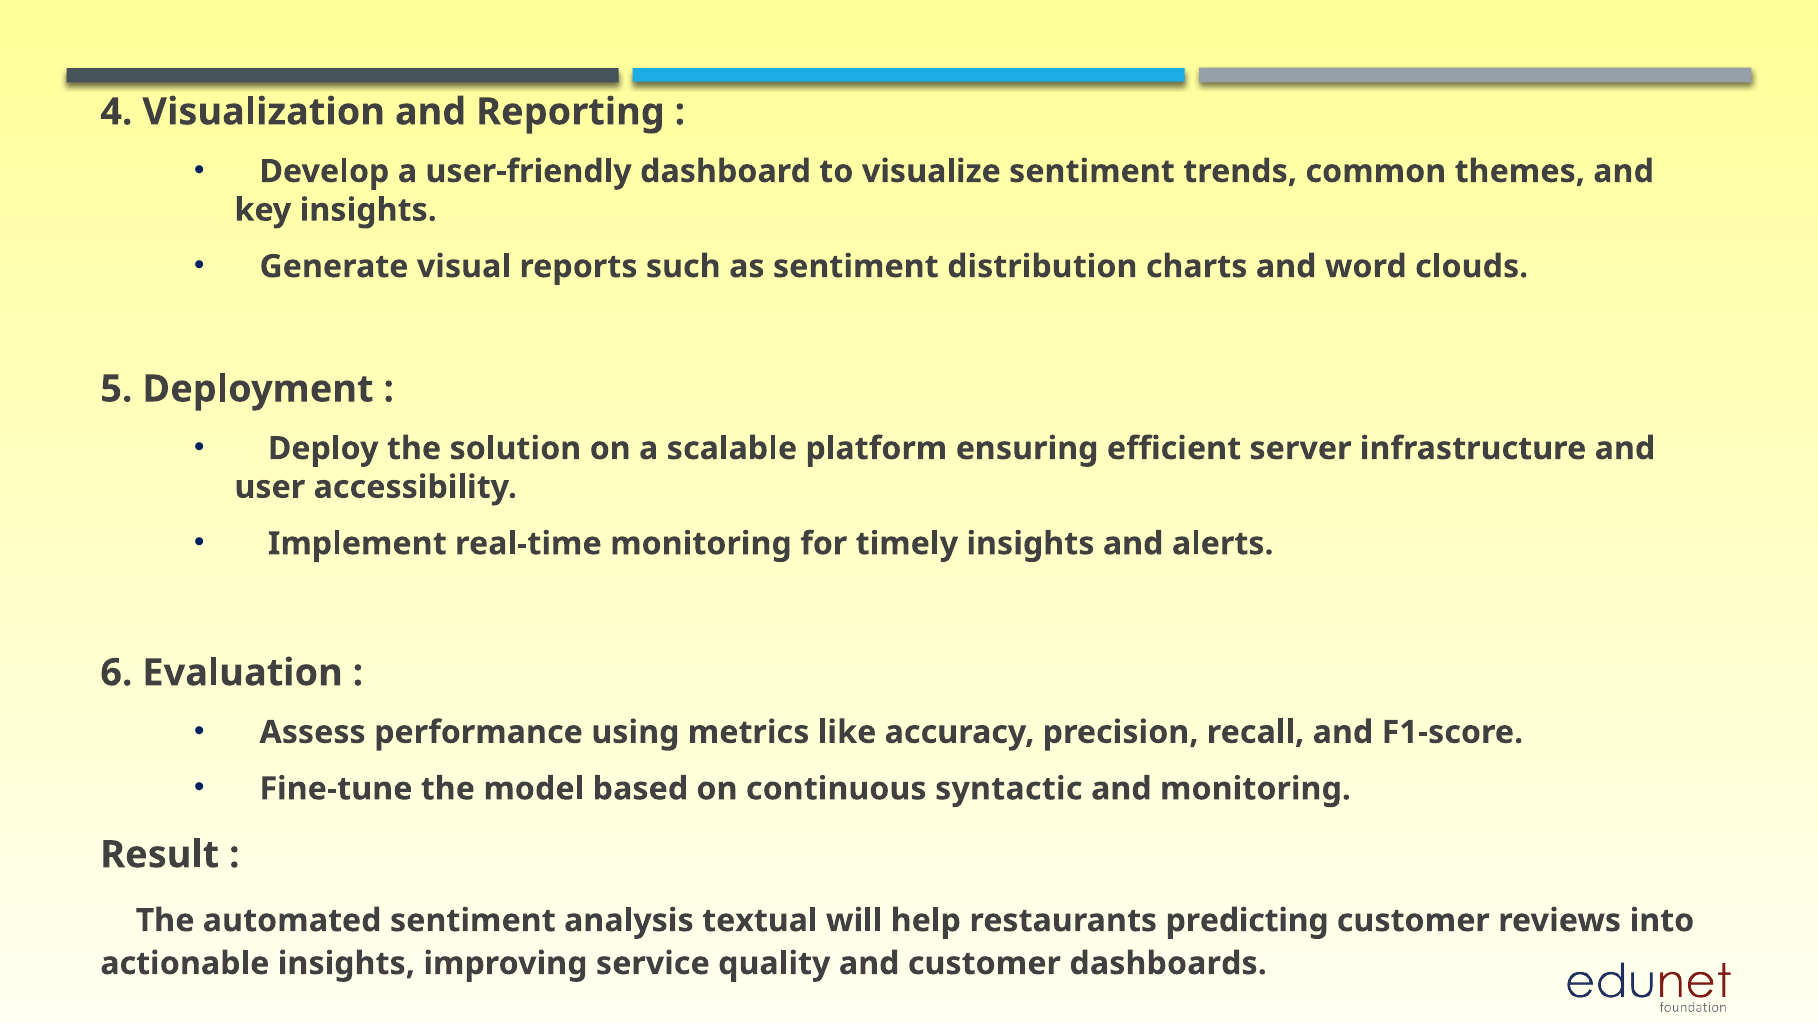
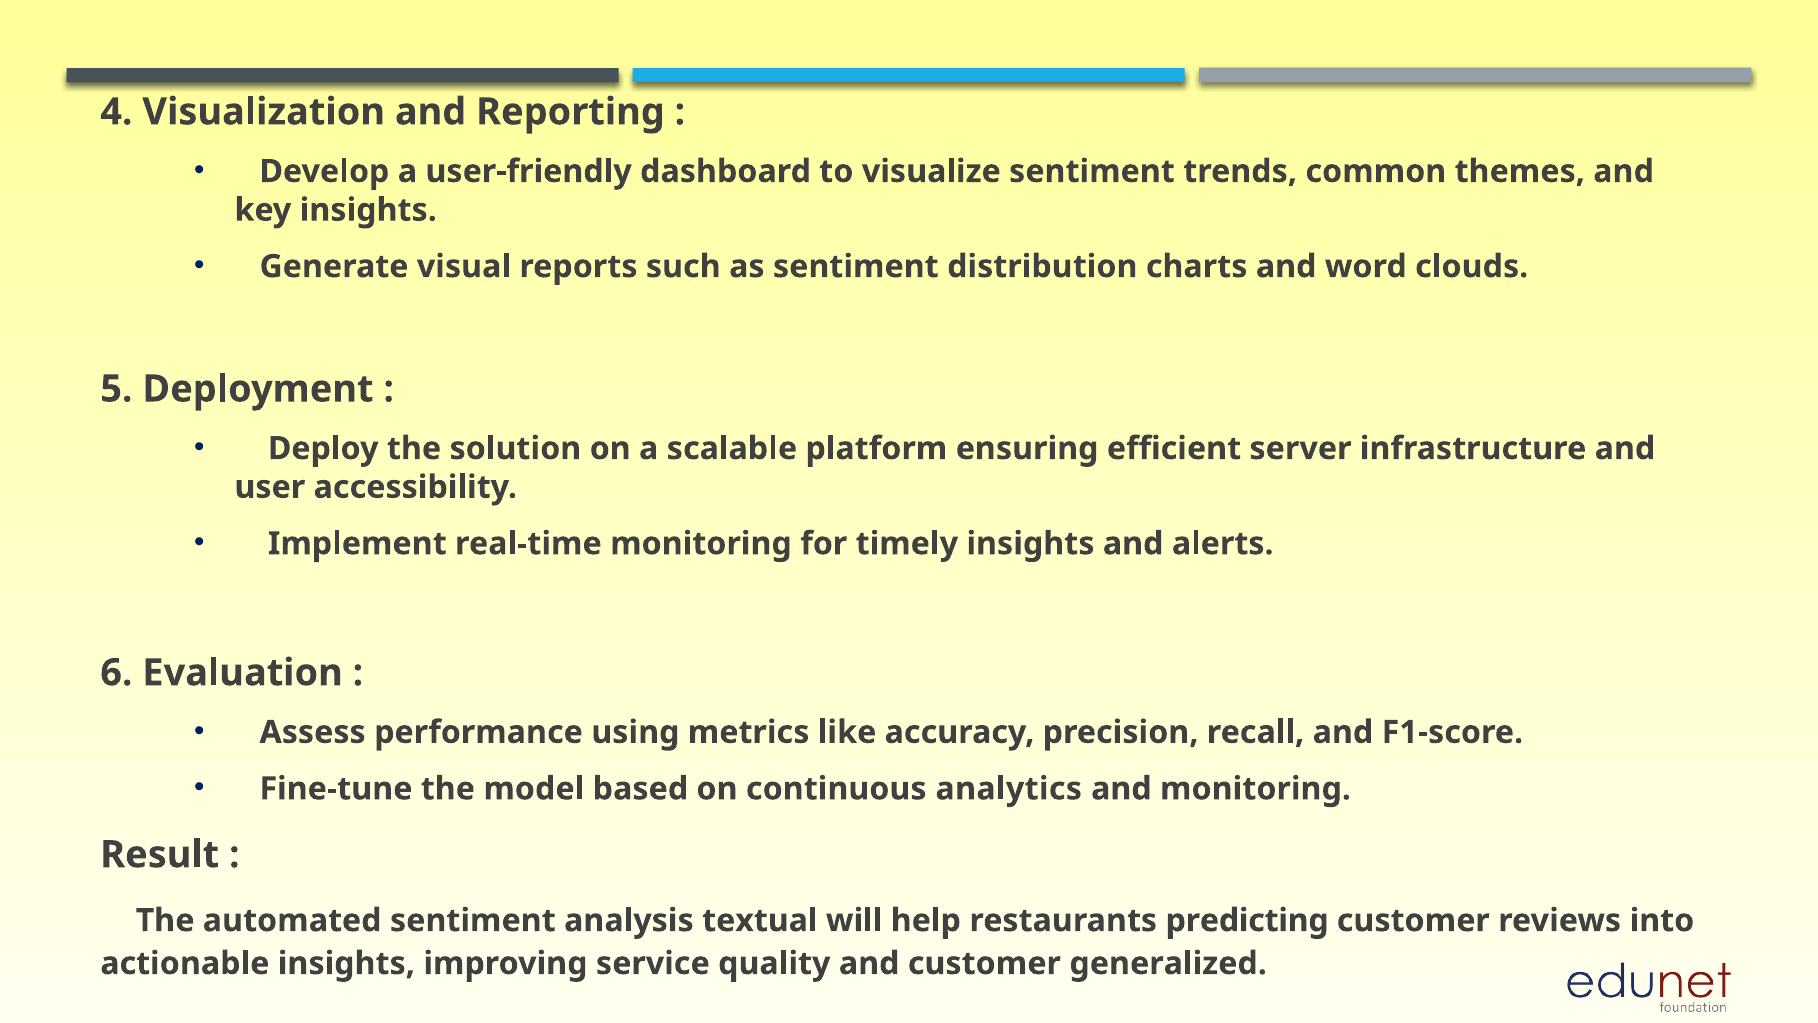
syntactic: syntactic -> analytics (1009, 789)
dashboards: dashboards -> generalized (1168, 963)
